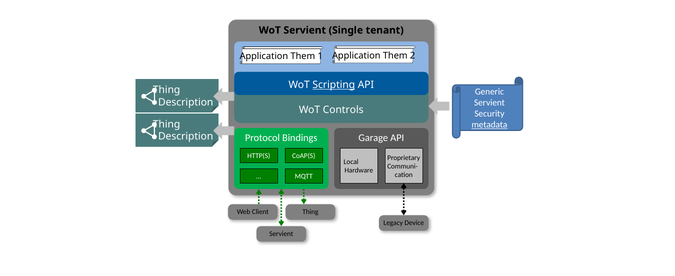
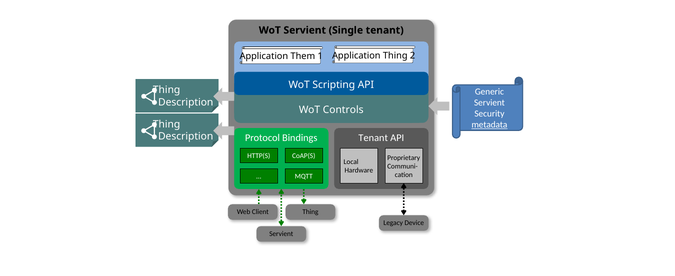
Them: Them -> Thing (395, 56)
Scripting underline: present -> none (334, 85)
Bindings Garage: Garage -> Tenant (373, 138)
